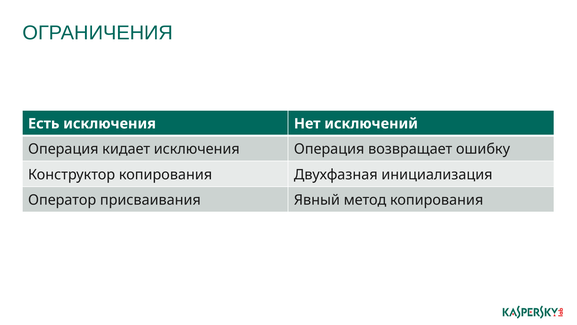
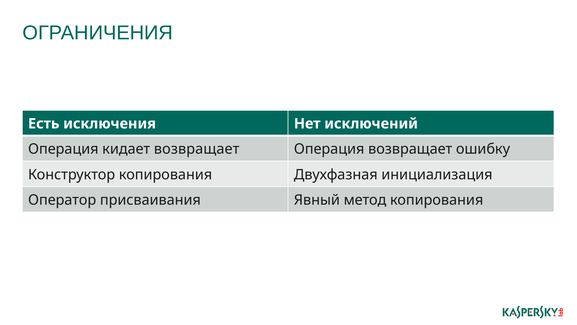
кидает исключения: исключения -> возвращает (197, 149)
